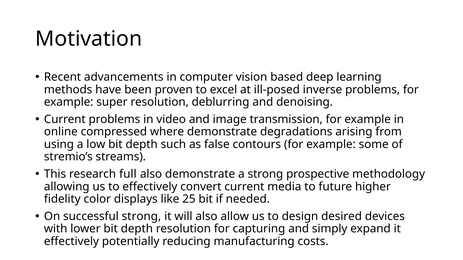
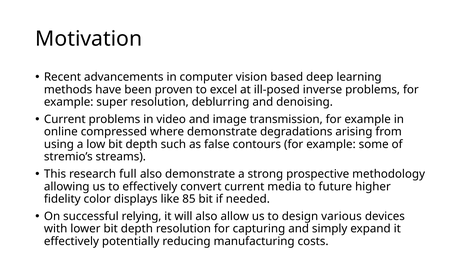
25: 25 -> 85 (189, 199)
successful strong: strong -> relying (142, 217)
desired: desired -> various (341, 217)
